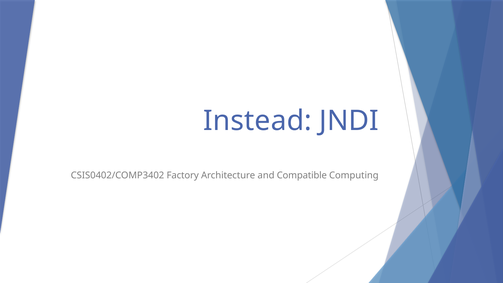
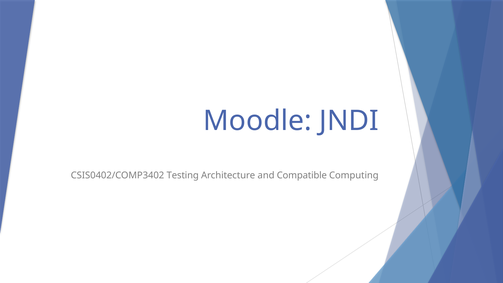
Instead: Instead -> Moodle (258, 121)
Factory: Factory -> Testing (183, 175)
